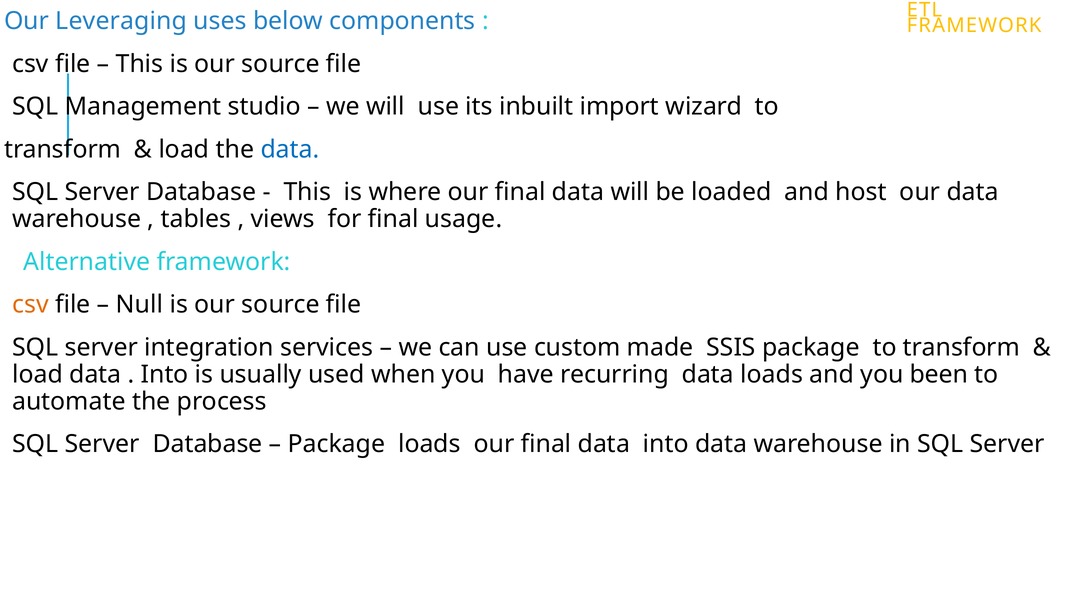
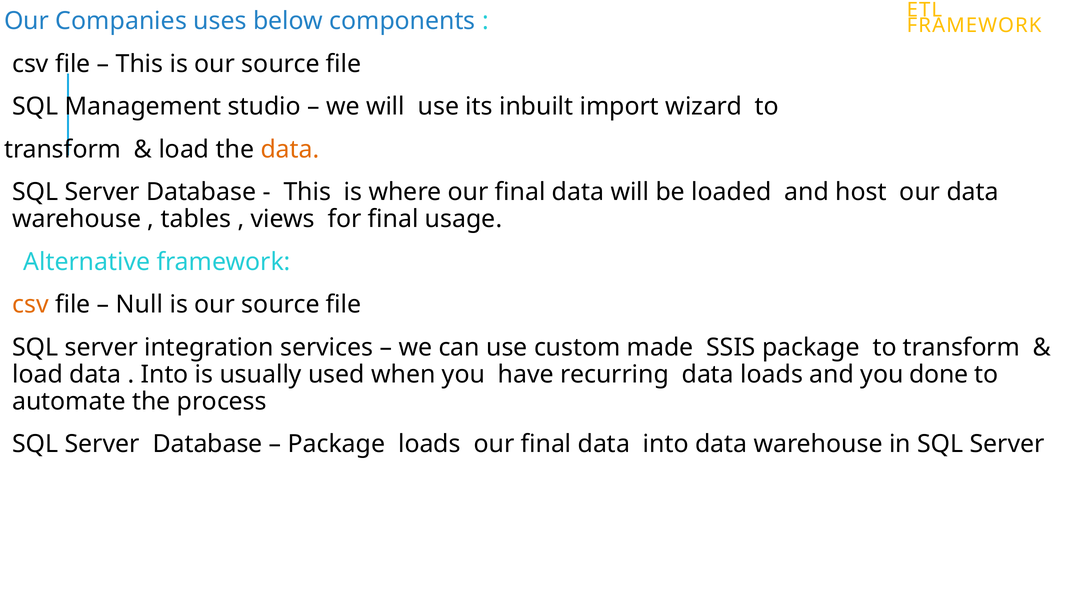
Leveraging: Leveraging -> Companies (121, 21)
data colour: blue -> orange (290, 149)
been: been -> done (939, 374)
